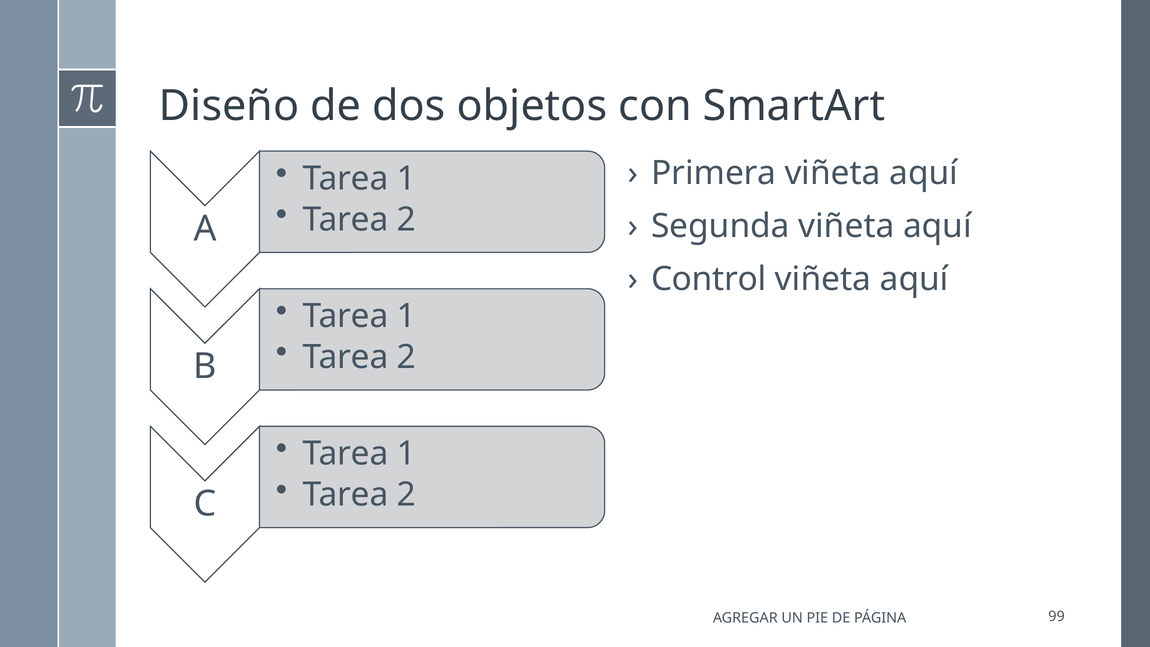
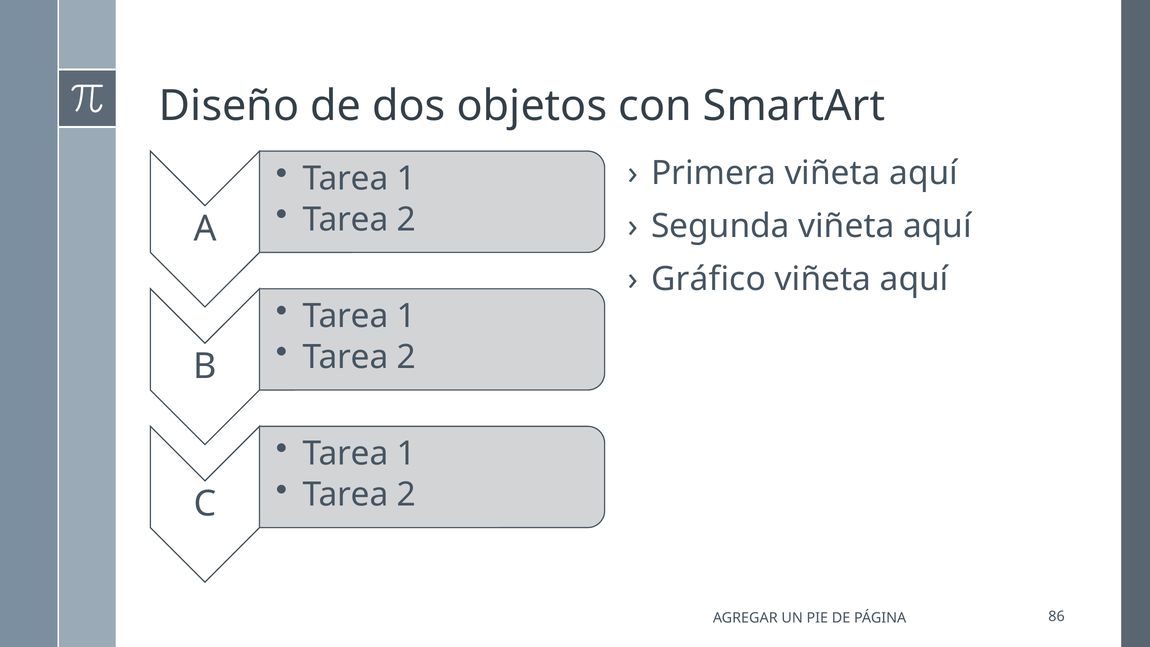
Control: Control -> Gráfico (709, 279)
99: 99 -> 86 (1057, 617)
